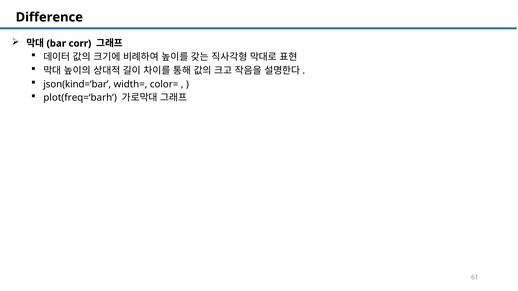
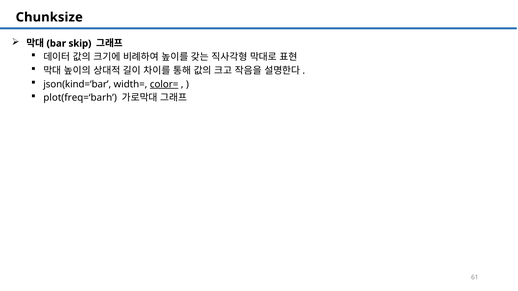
Difference: Difference -> Chunksize (49, 17)
corr: corr -> skip (80, 43)
color= underline: none -> present (164, 84)
